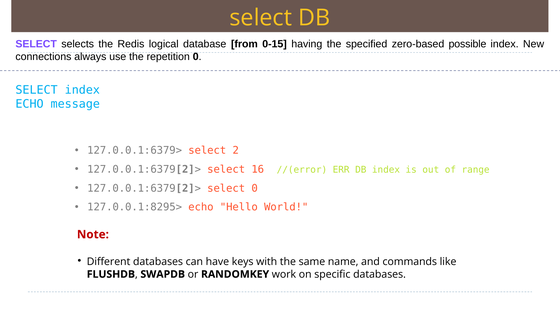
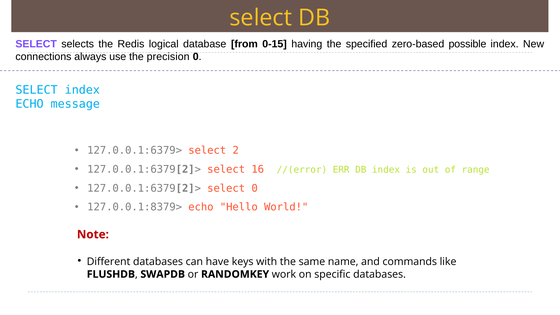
repetition: repetition -> precision (168, 57)
127.0.0.1:8295>: 127.0.0.1:8295> -> 127.0.0.1:8379> (135, 207)
